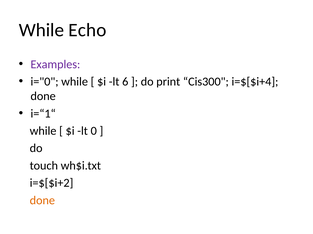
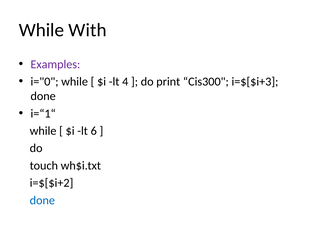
Echo: Echo -> With (87, 30)
6: 6 -> 4 (125, 82)
i=$[$i+4: i=$[$i+4 -> i=$[$i+3 (255, 82)
0: 0 -> 6 (94, 131)
done colour: orange -> blue (42, 201)
